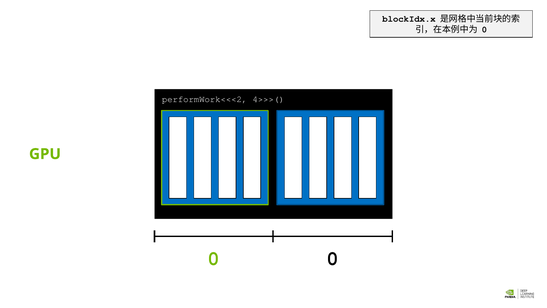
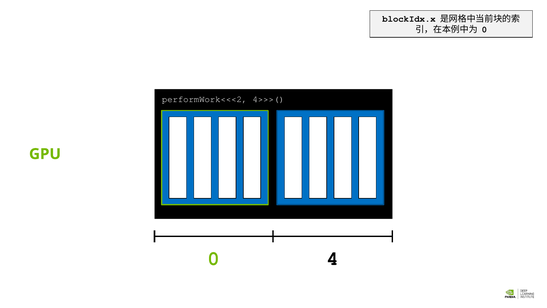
0 0: 0 -> 4 (333, 258)
